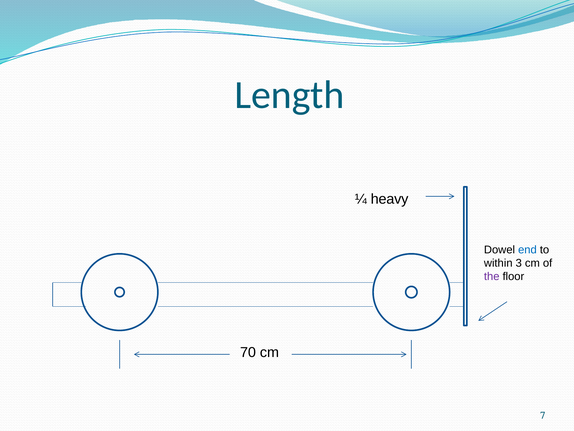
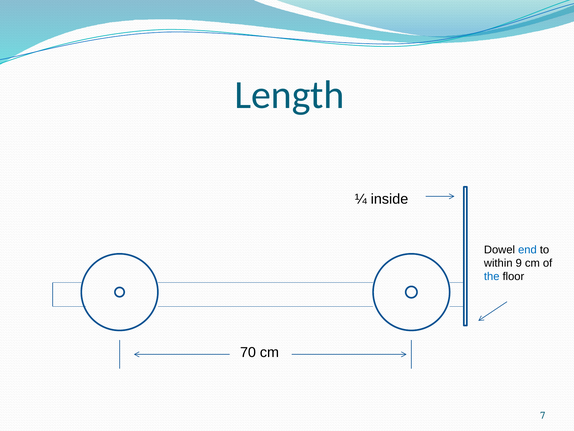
heavy: heavy -> inside (389, 199)
3: 3 -> 9 (519, 263)
the colour: purple -> blue (492, 276)
